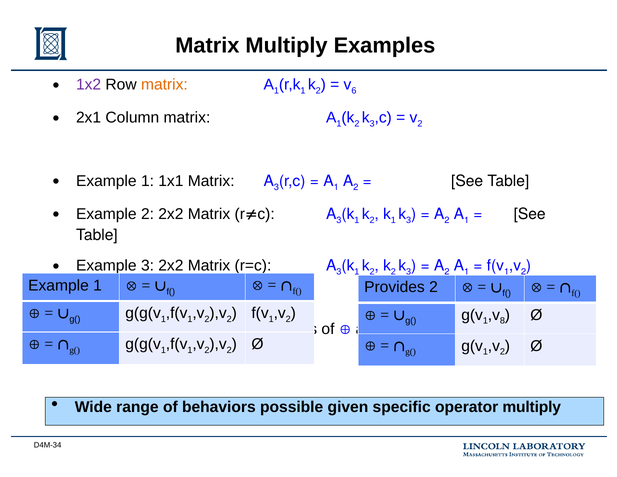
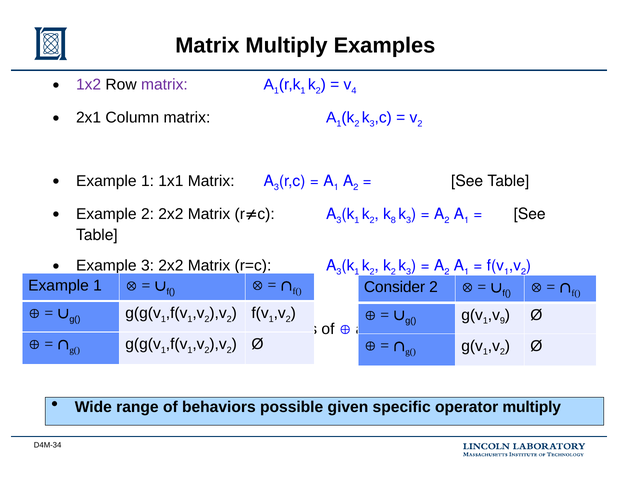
matrix colour: orange -> purple (164, 85)
6: 6 -> 4 (354, 91)
1: 1 -> 8 (393, 220)
Provides: Provides -> Consider (395, 287)
8: 8 -> 9 (502, 321)
